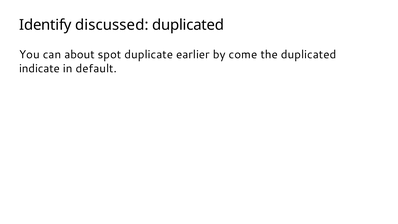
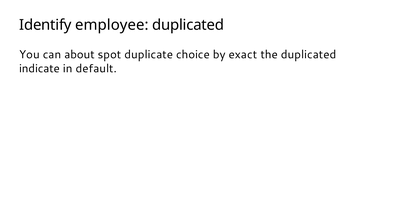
discussed: discussed -> employee (112, 25)
earlier: earlier -> choice (193, 55)
come: come -> exact (243, 55)
